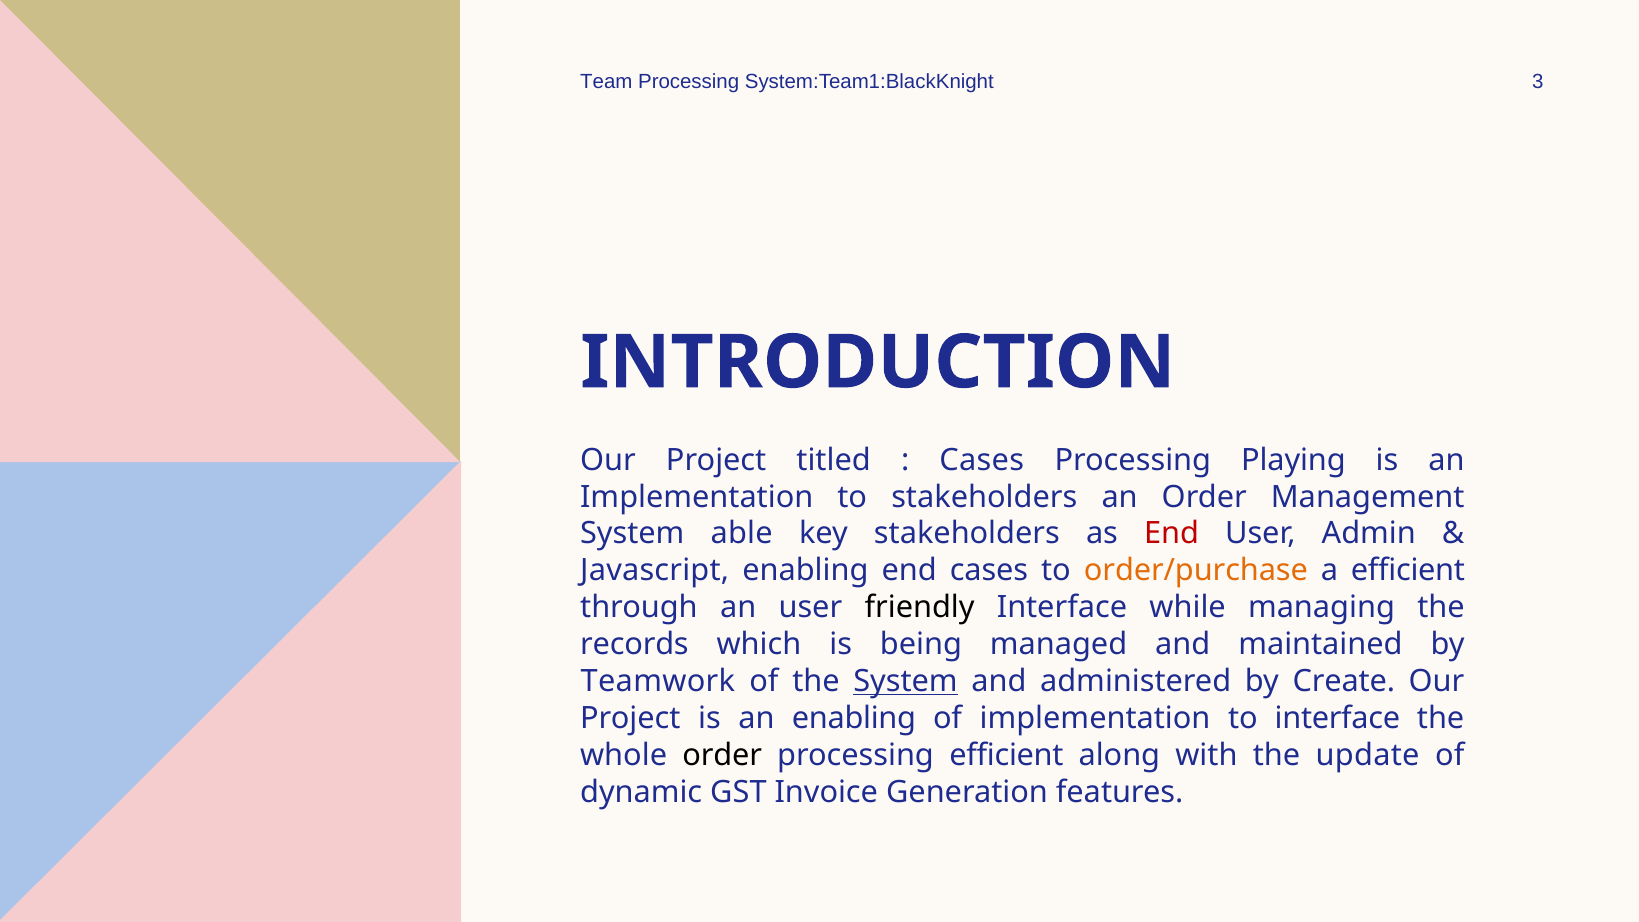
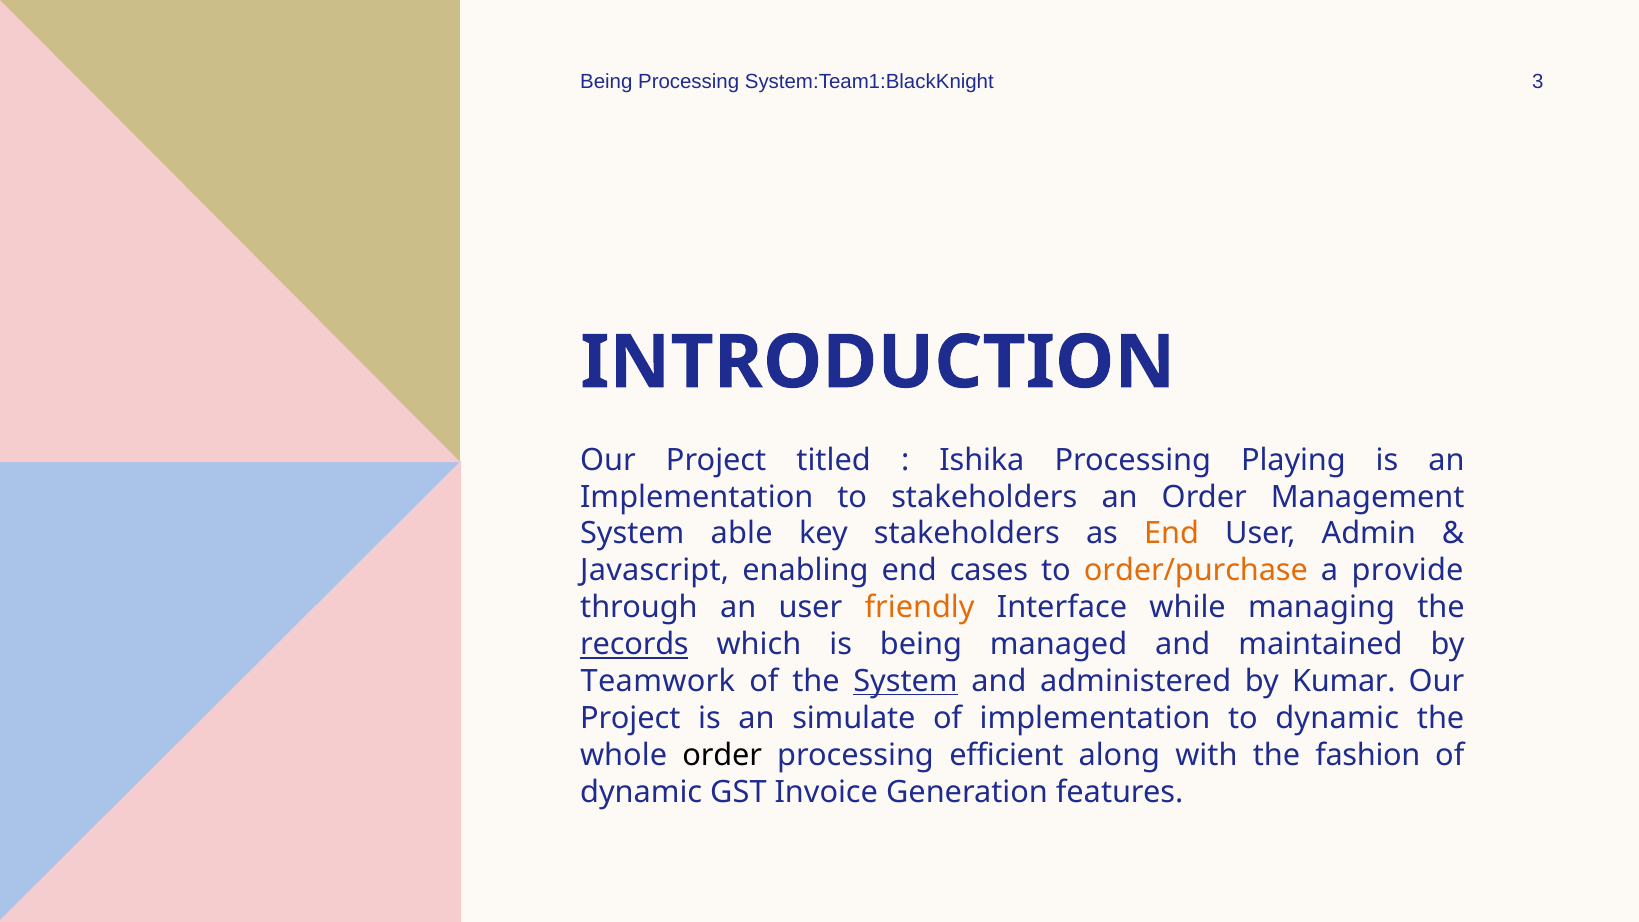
Team: Team -> Being (606, 81)
Cases: Cases -> Ishika (982, 460)
End colour: red -> orange (1172, 534)
a efficient: efficient -> provide (1408, 571)
friendly colour: black -> orange (920, 607)
records underline: none -> present (634, 644)
Create: Create -> Kumar (1344, 681)
an enabling: enabling -> simulate (854, 718)
to interface: interface -> dynamic (1337, 718)
update: update -> fashion (1368, 755)
